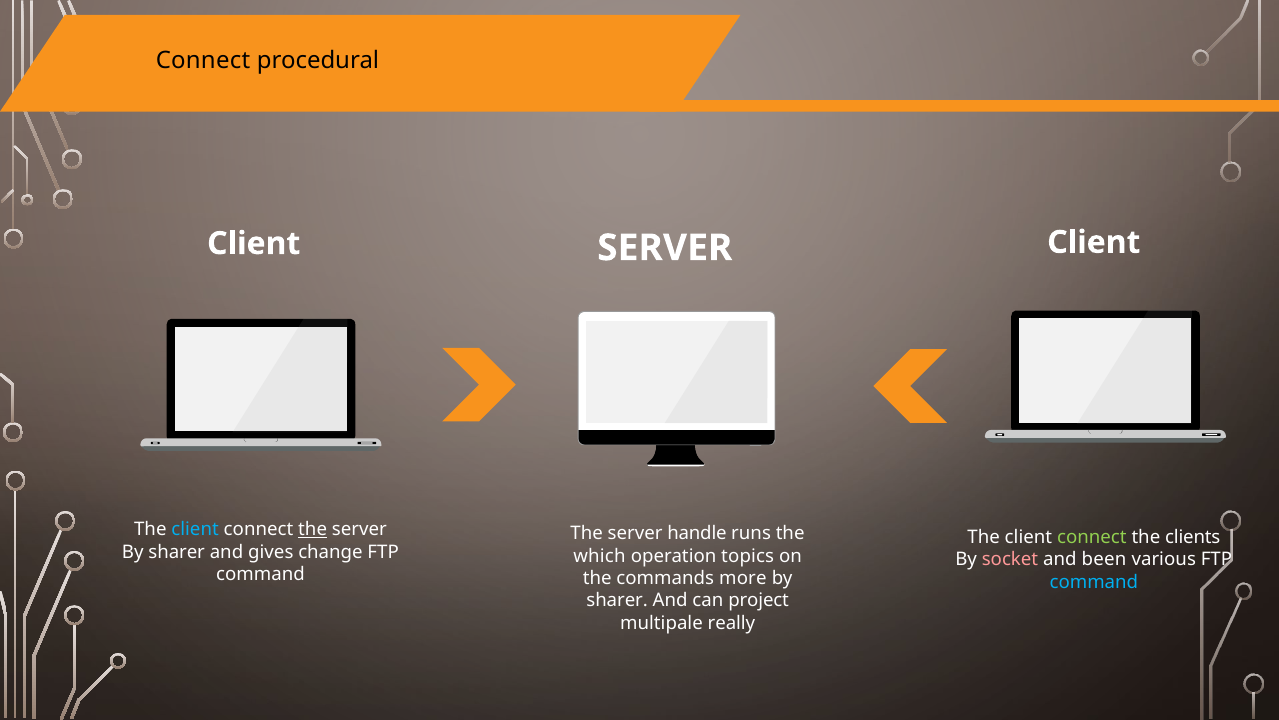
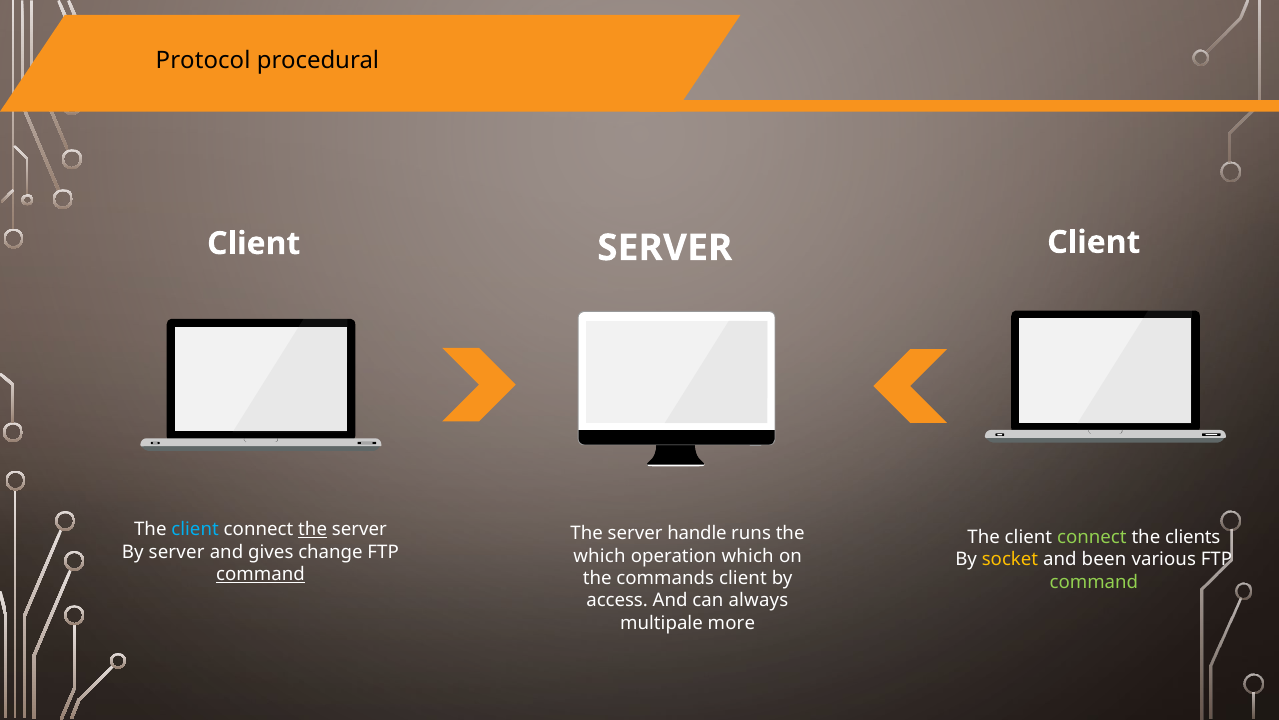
Connect: Connect -> Protocol (203, 61)
sharer: sharer -> server (177, 551)
operation topics: topics -> which (748, 555)
socket colour: pink -> yellow (1010, 559)
command underline: none -> present (261, 574)
commands more: more -> client (743, 578)
command colour: light blue -> light green (1094, 581)
sharer: sharer -> access (617, 600)
project: project -> always (758, 600)
really: really -> more (731, 623)
